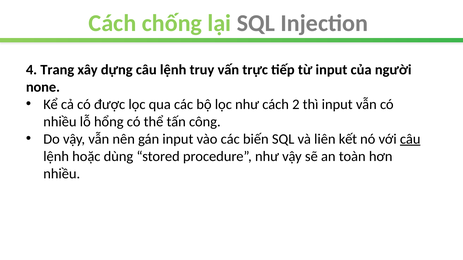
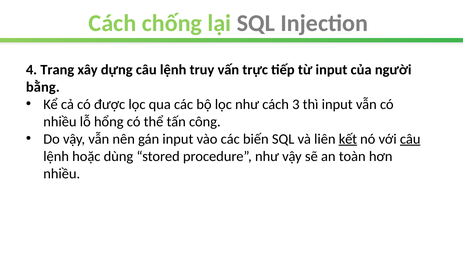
none: none -> bằng (43, 87)
2: 2 -> 3 (296, 104)
kết underline: none -> present (348, 139)
